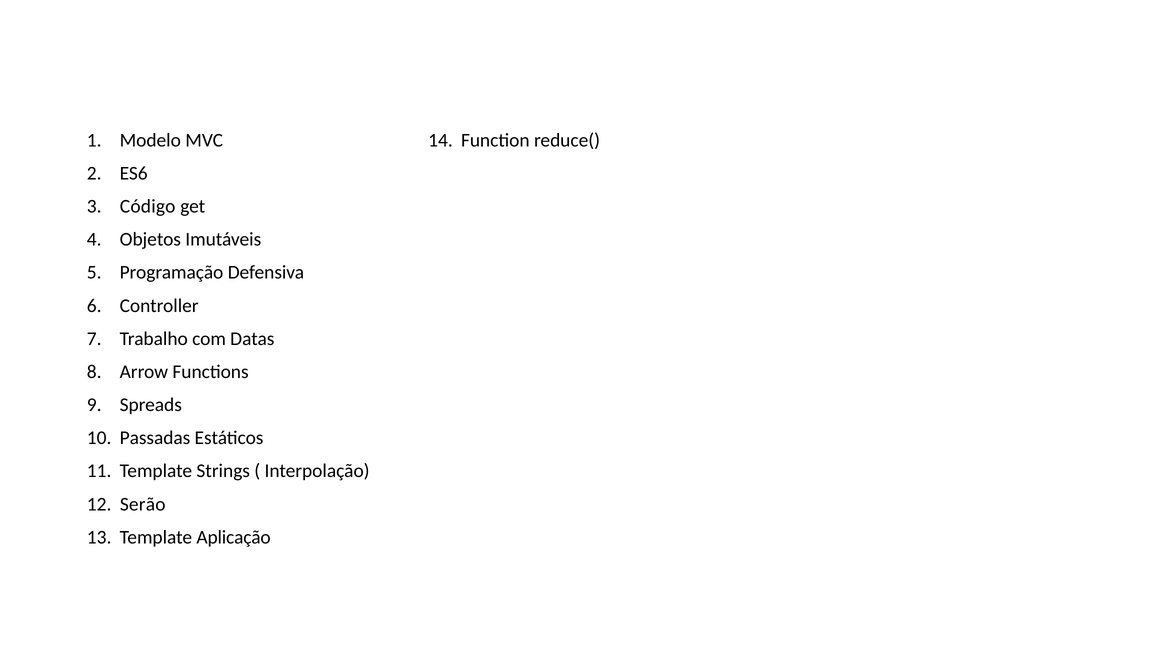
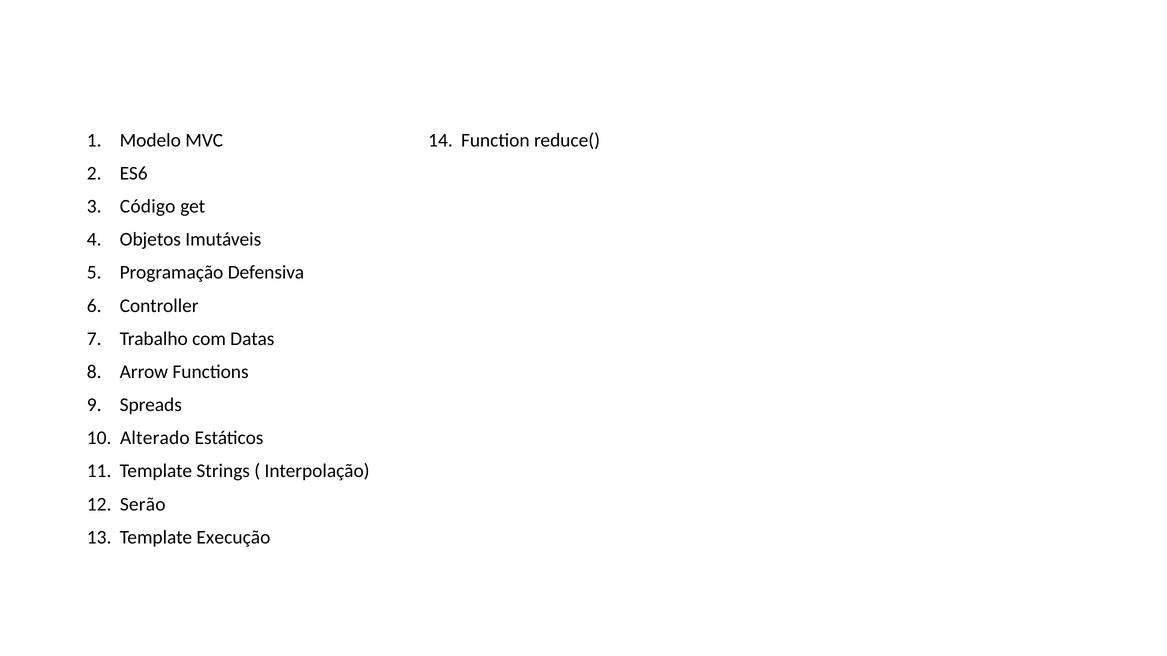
Passadas: Passadas -> Alterado (155, 438)
Aplicação: Aplicação -> Execução (233, 538)
